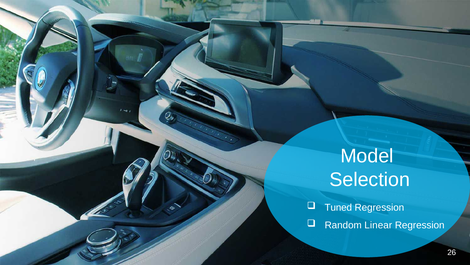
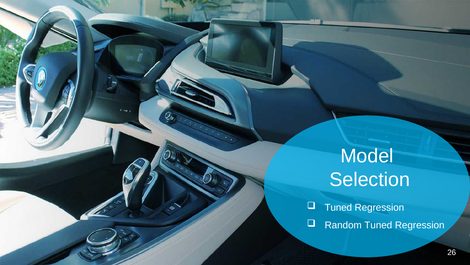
Random Linear: Linear -> Tuned (378, 225)
